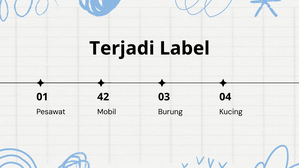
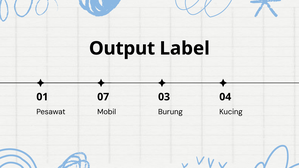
Terjadi: Terjadi -> Output (122, 48)
42: 42 -> 07 (103, 97)
